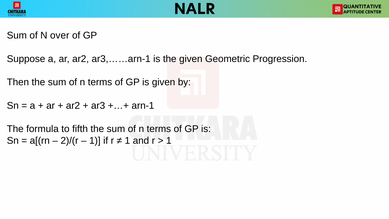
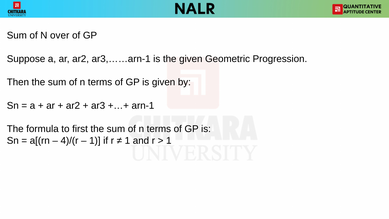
fifth: fifth -> first (80, 129)
2)/(r: 2)/(r -> 4)/(r (69, 140)
